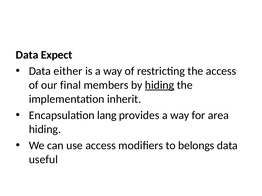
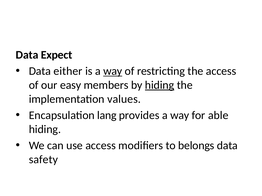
way underline: none -> present (113, 71)
final: final -> easy (71, 85)
inherit: inherit -> values (124, 99)
area: area -> able (218, 116)
useful: useful -> safety (43, 160)
